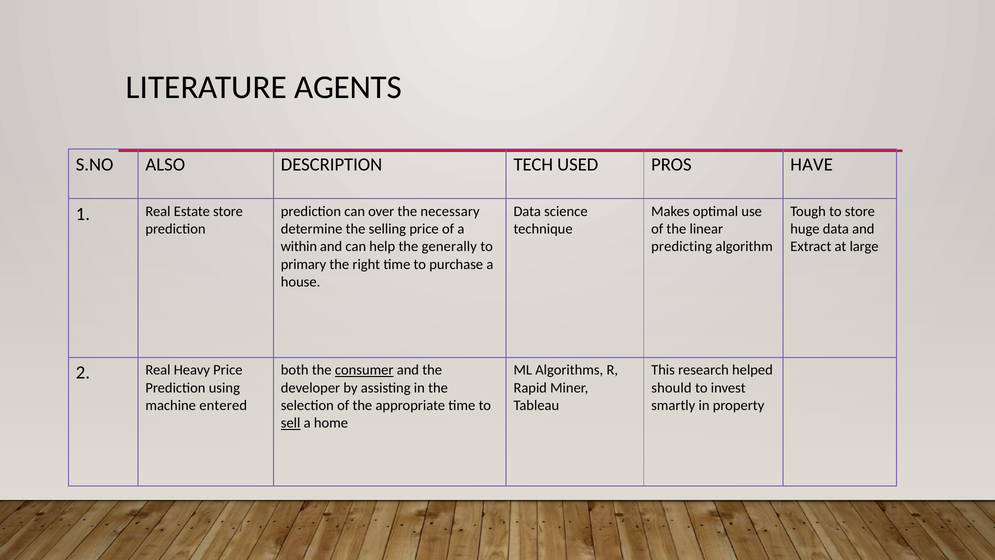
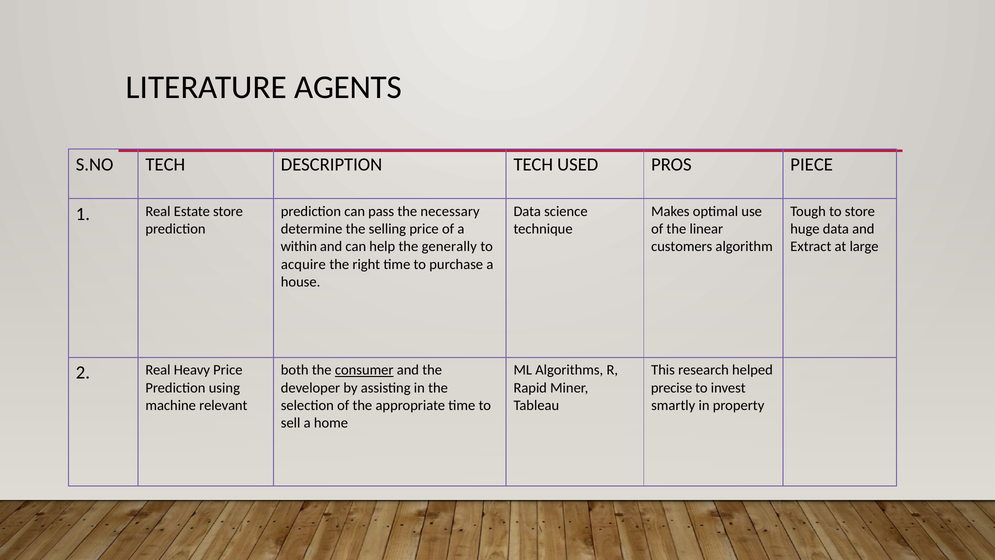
S.NO ALSO: ALSO -> TECH (165, 164)
HAVE: HAVE -> PIECE (812, 164)
over: over -> pass (381, 211)
predicting: predicting -> customers (682, 246)
primary: primary -> acquire (303, 264)
should: should -> precise (672, 388)
entered: entered -> relevant (223, 405)
sell underline: present -> none (291, 423)
